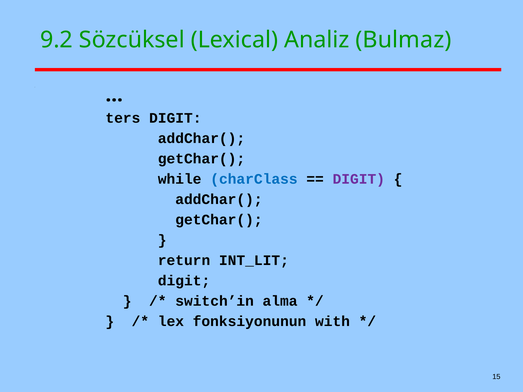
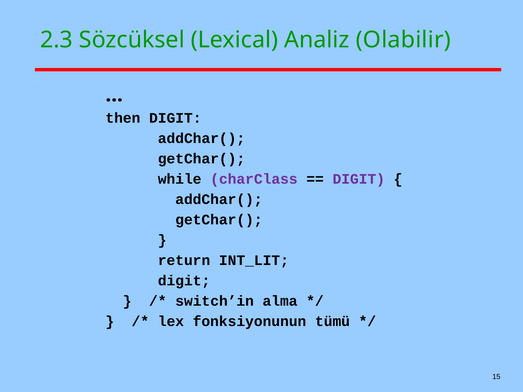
9.2: 9.2 -> 2.3 (56, 40)
Bulmaz: Bulmaz -> Olabilir (403, 40)
ters: ters -> then (123, 118)
charClass colour: blue -> purple (254, 179)
with: with -> tümü (333, 322)
